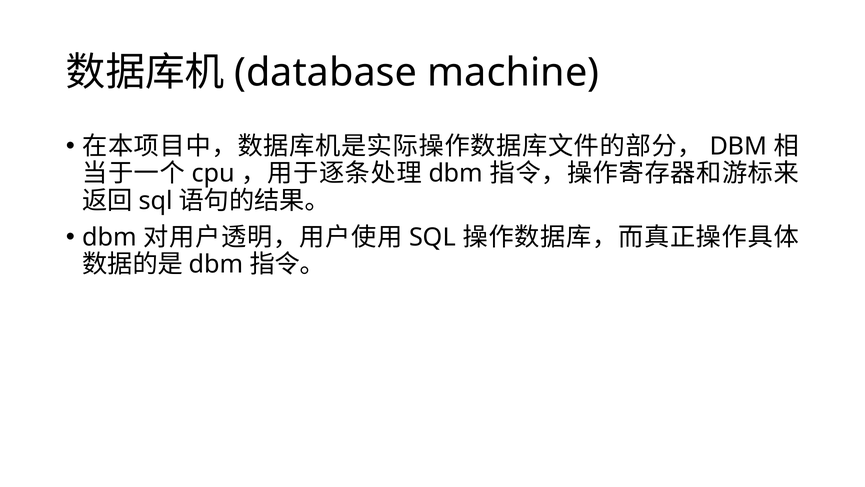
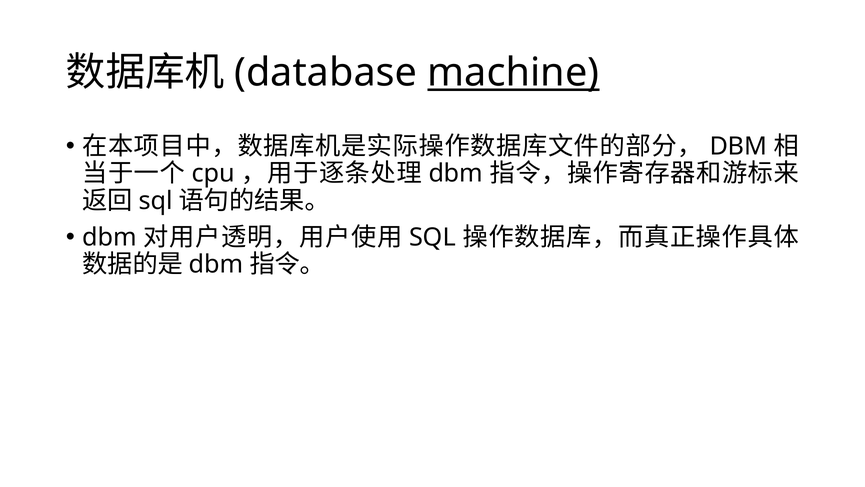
machine underline: none -> present (513, 73)
